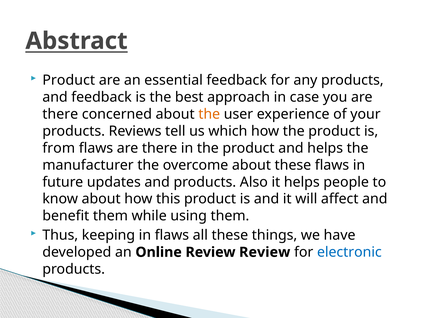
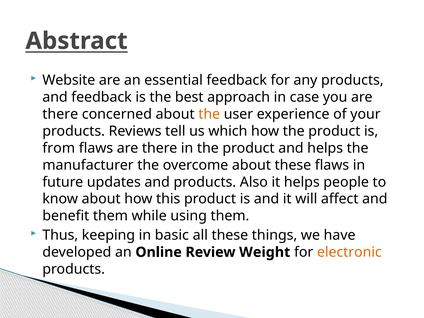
Product: Product -> Website (69, 80)
in flaws: flaws -> basic (172, 235)
Review Review: Review -> Weight (265, 252)
electronic colour: blue -> orange (349, 252)
